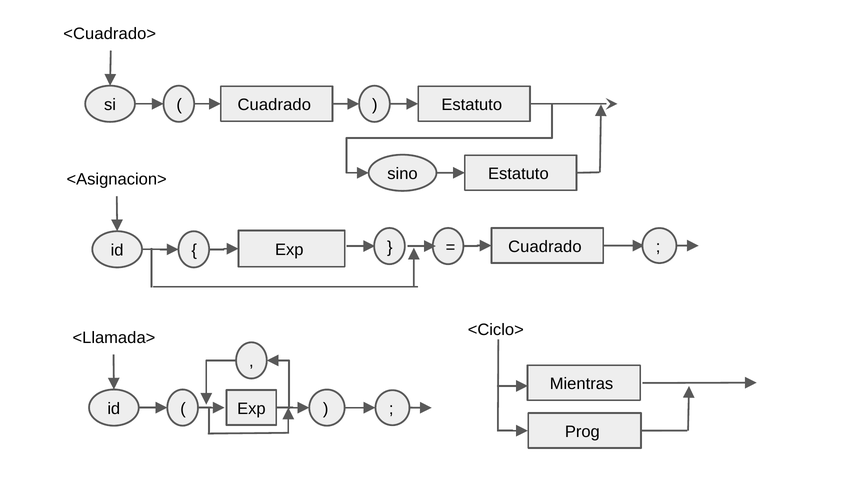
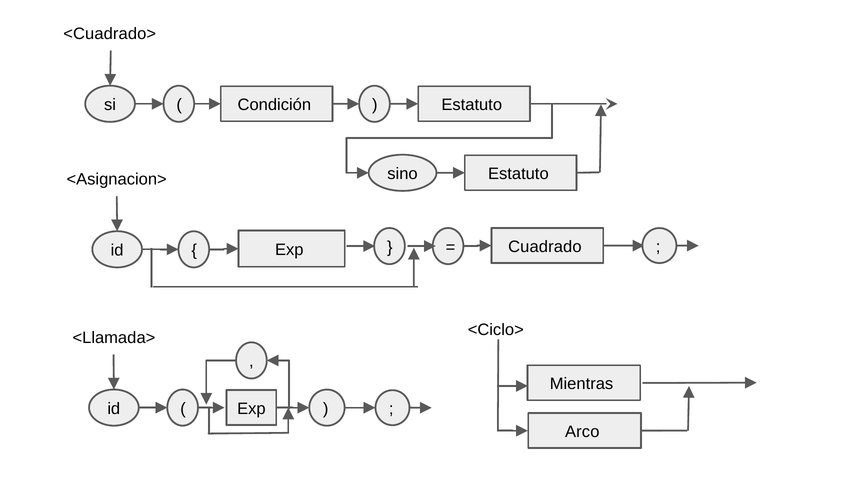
Cuadrado: Cuadrado -> Condición (274, 105)
Prog: Prog -> Arco (582, 432)
